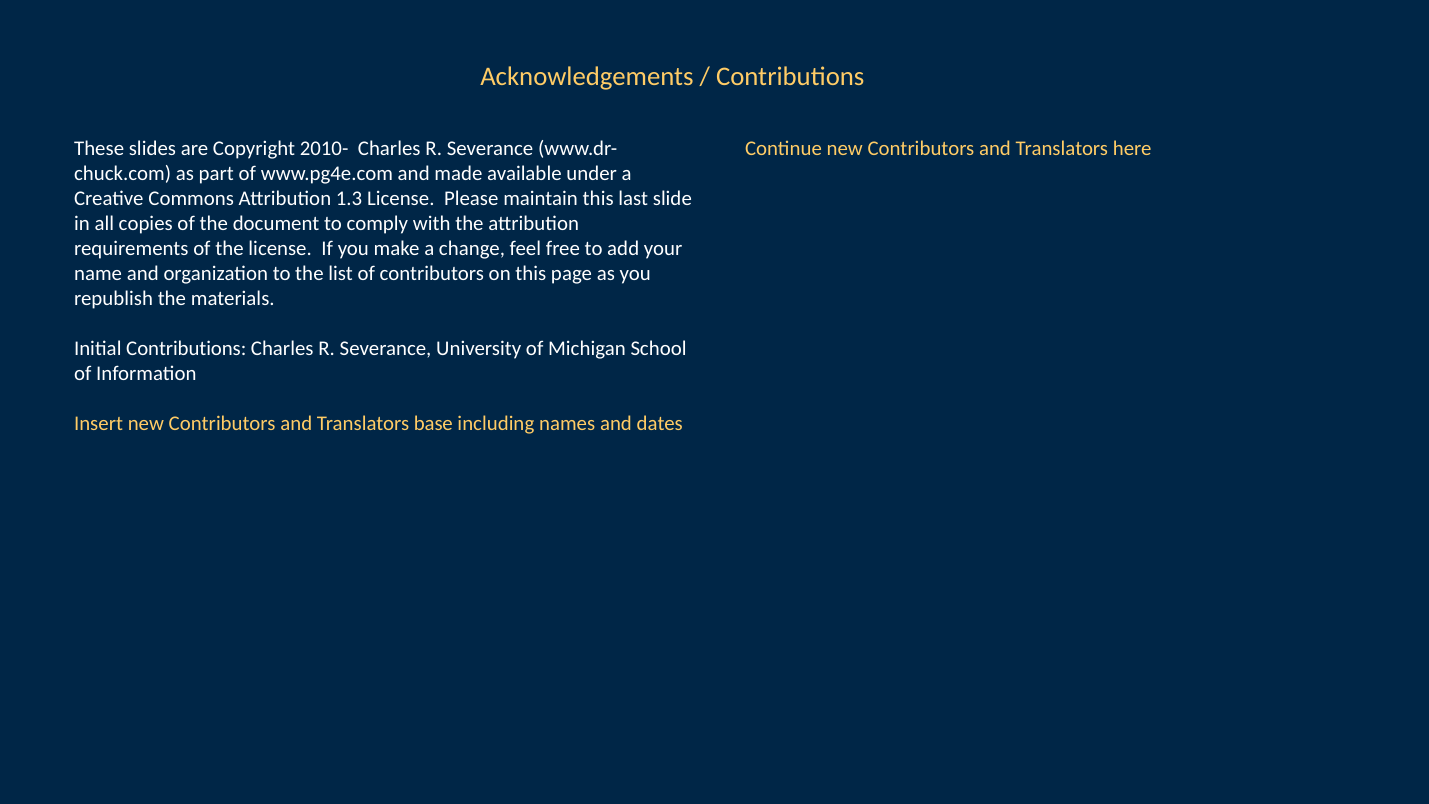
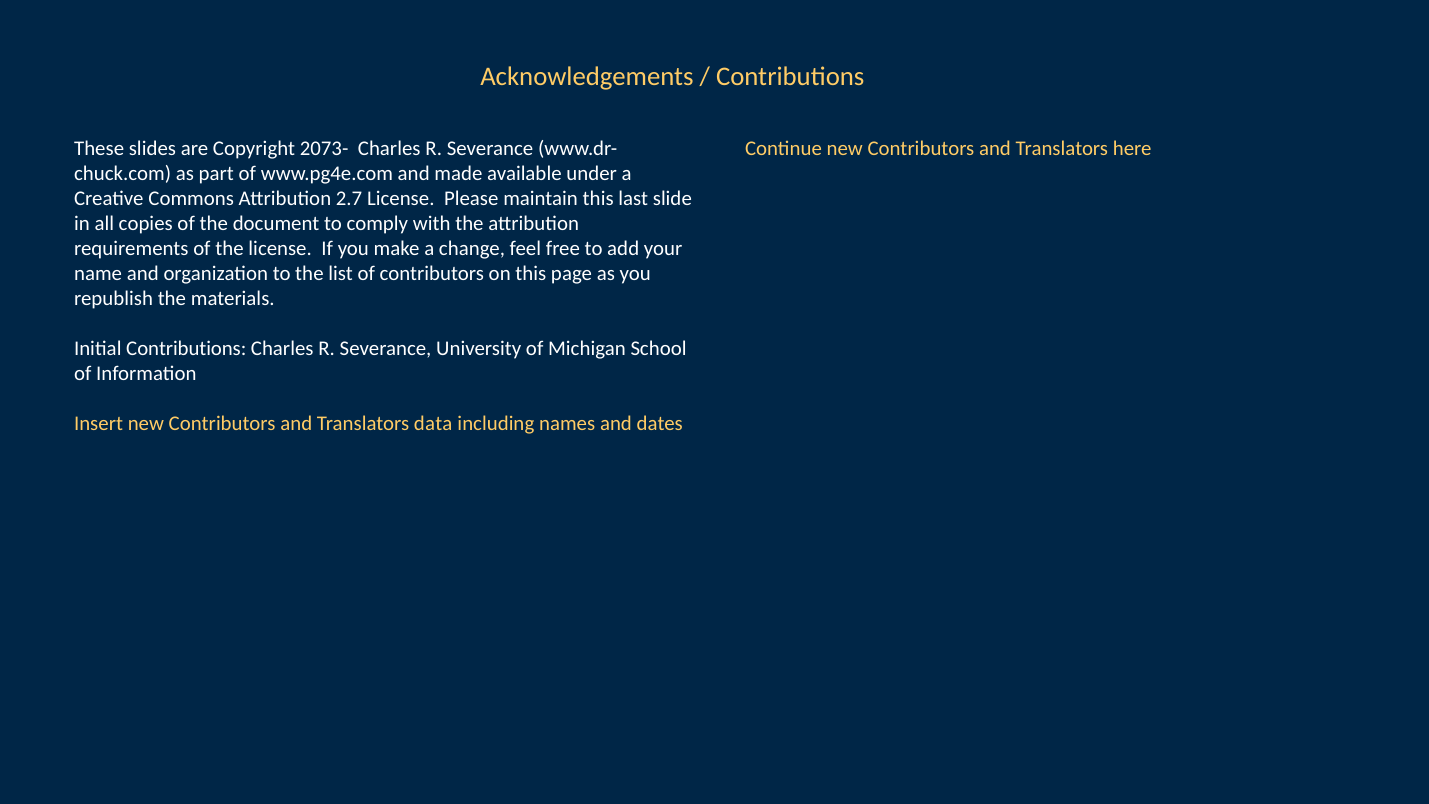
2010-: 2010- -> 2073- (324, 148)
1.3: 1.3 -> 2.7 (349, 198)
base: base -> data (433, 423)
